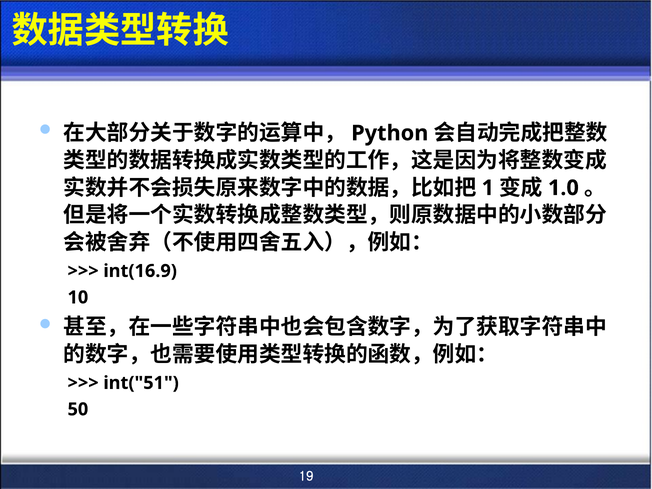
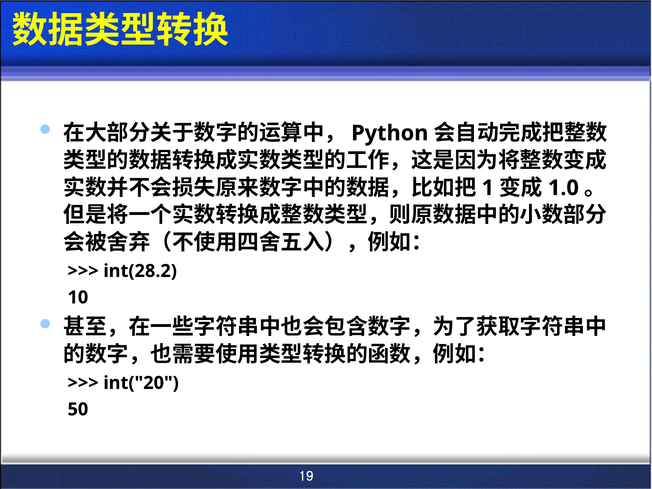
int(16.9: int(16.9 -> int(28.2 (140, 271)
int("51: int("51 -> int("20 (141, 383)
